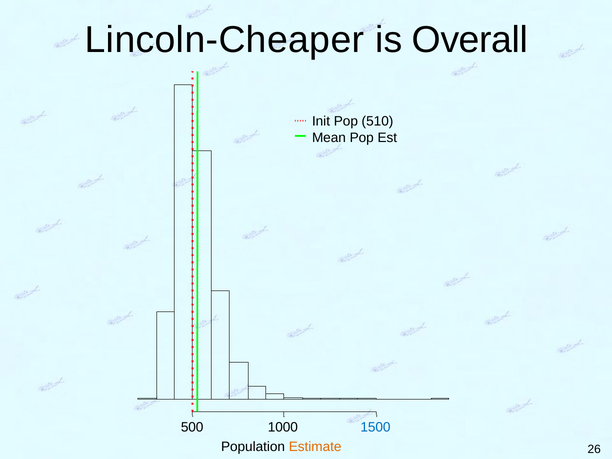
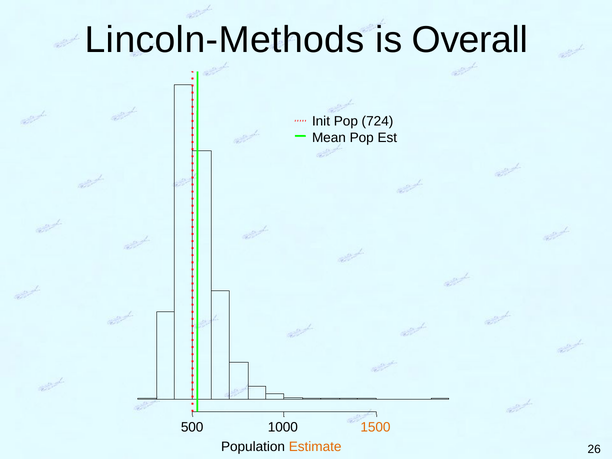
Lincoln-Cheaper: Lincoln-Cheaper -> Lincoln-Methods (224, 40)
510: 510 -> 724 (377, 121)
1500 colour: blue -> orange (375, 427)
